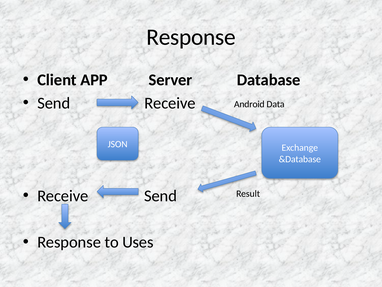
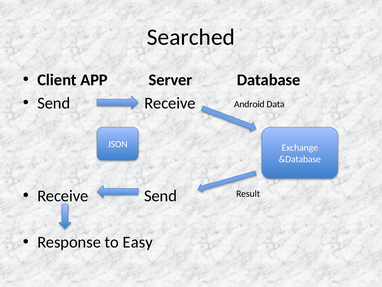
Response: Response -> Searched (191, 37)
Uses: Uses -> Easy (138, 242)
